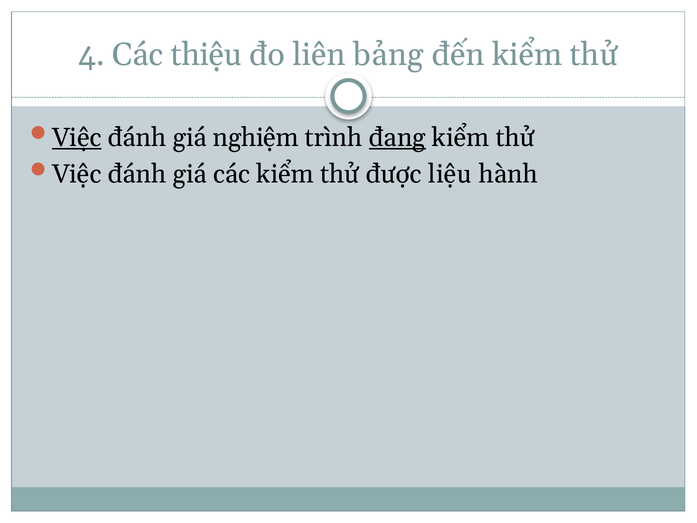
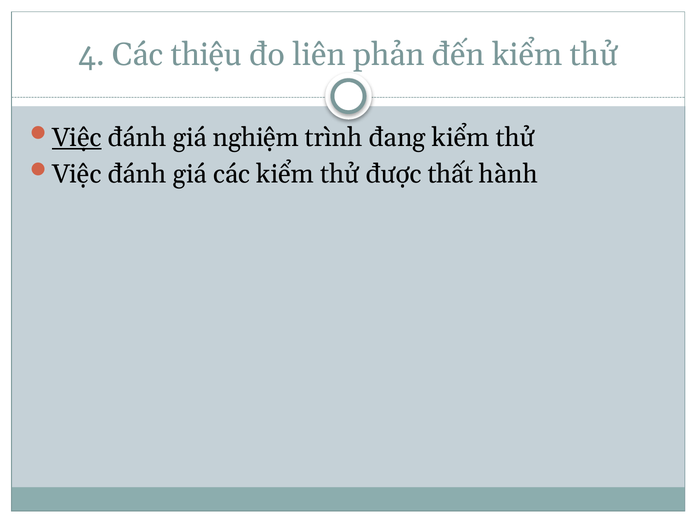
bảng: bảng -> phản (389, 55)
đang underline: present -> none (397, 137)
liệu: liệu -> thất (450, 174)
